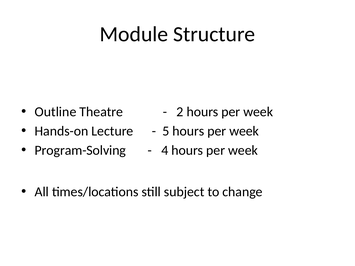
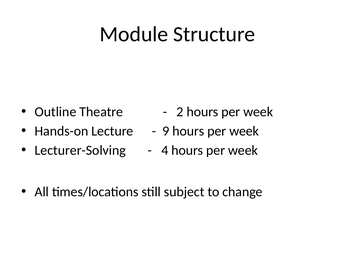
5: 5 -> 9 (166, 131)
Program-Solving: Program-Solving -> Lecturer-Solving (80, 151)
